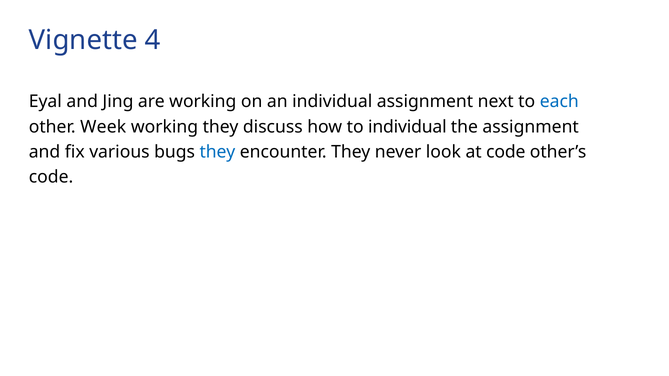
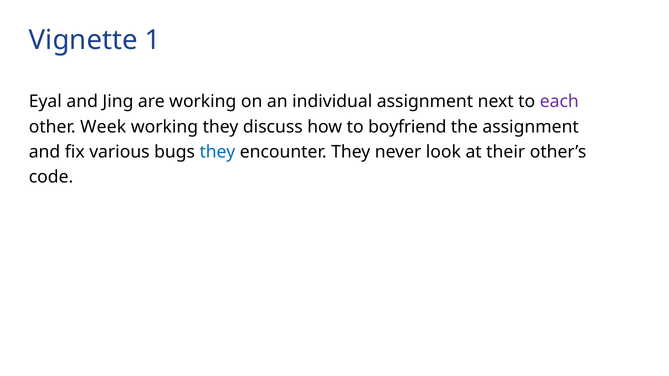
4: 4 -> 1 (153, 40)
each colour: blue -> purple (559, 102)
to individual: individual -> boyfriend (407, 127)
at code: code -> their (506, 152)
